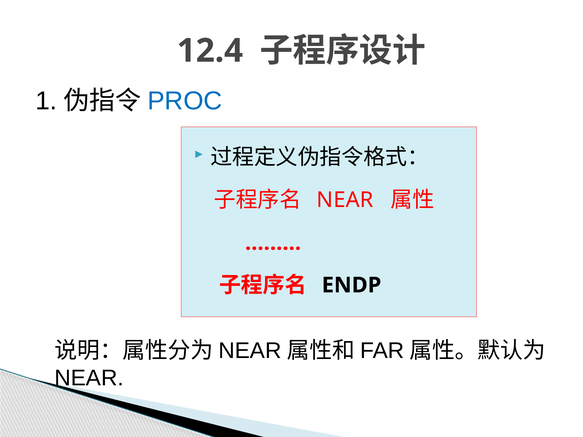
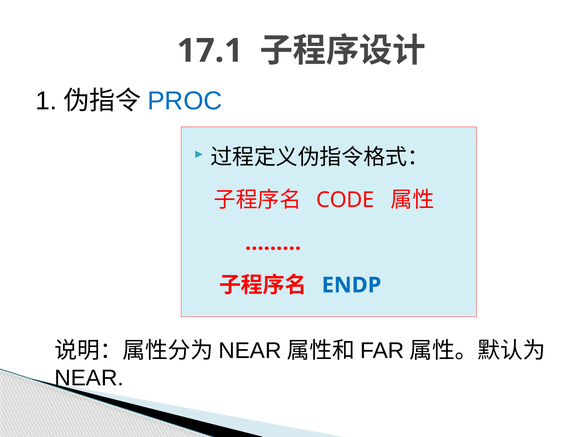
12.4: 12.4 -> 17.1 (210, 51)
NEAR: NEAR -> CODE (345, 200)
ENDP colour: black -> blue (351, 285)
